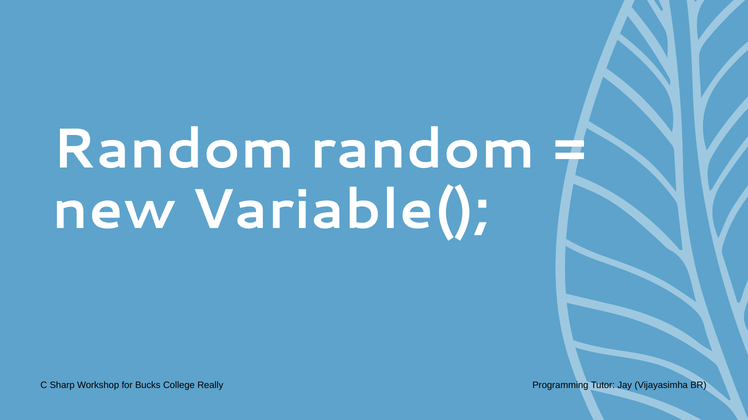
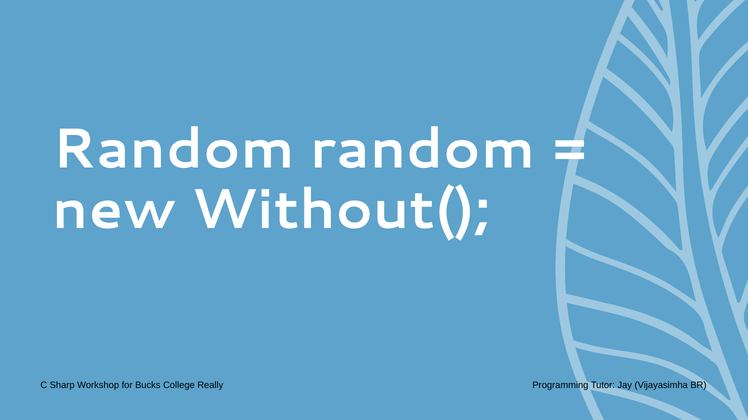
Variable(: Variable( -> Without( (341, 210)
